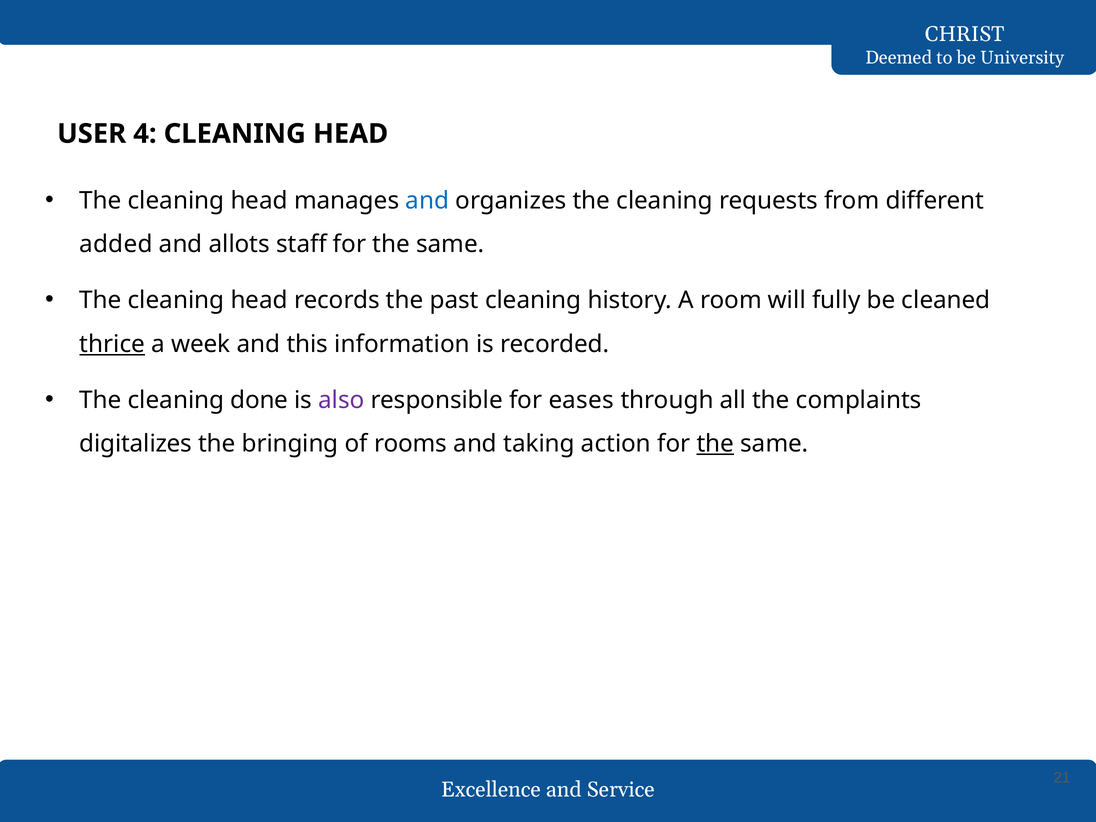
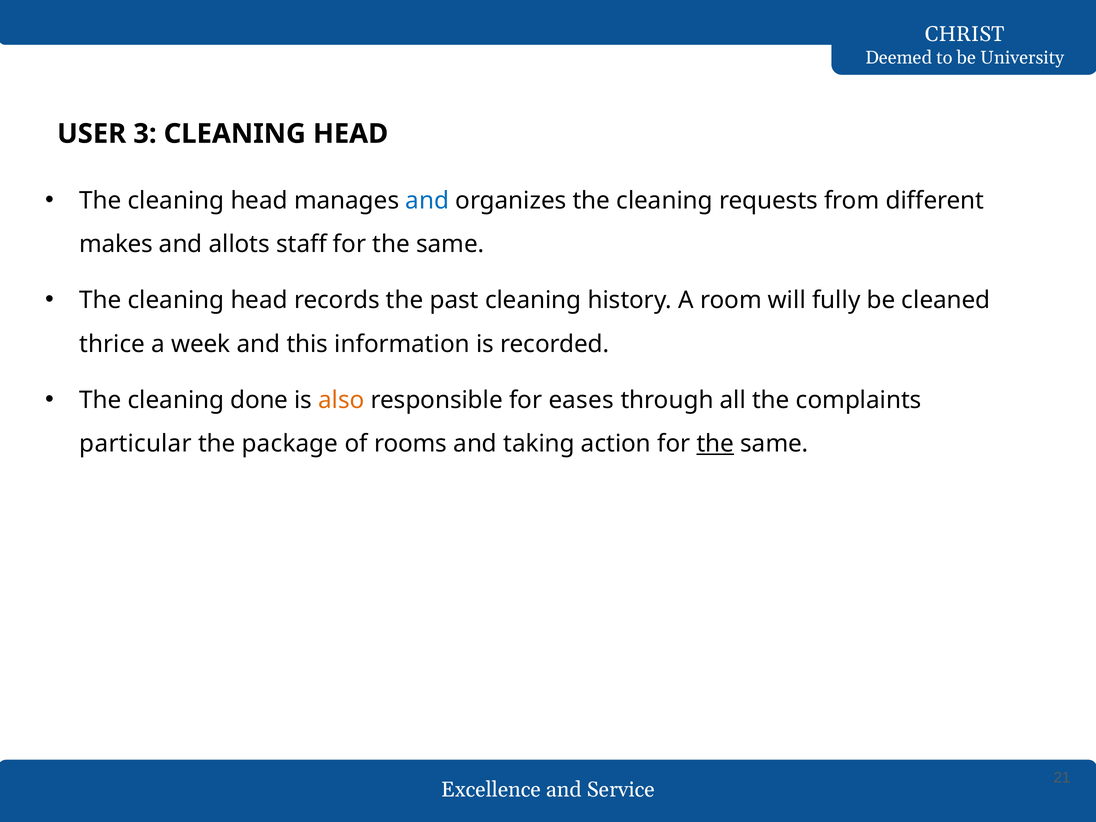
4: 4 -> 3 (145, 134)
added: added -> makes (116, 244)
thrice underline: present -> none (112, 344)
also colour: purple -> orange (341, 400)
digitalizes: digitalizes -> particular (136, 444)
bringing: bringing -> package (290, 444)
